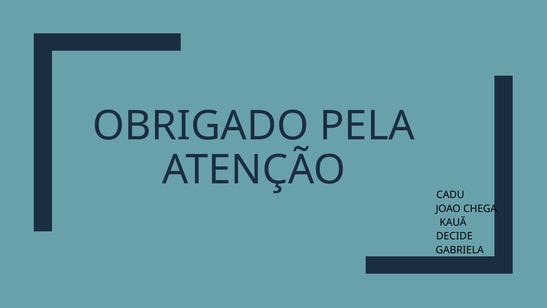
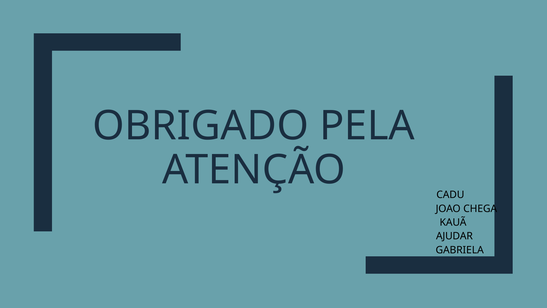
DECIDE: DECIDE -> AJUDAR (454, 236)
